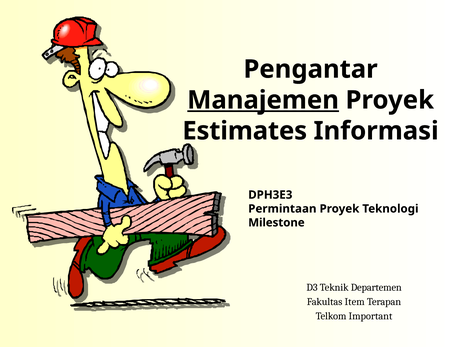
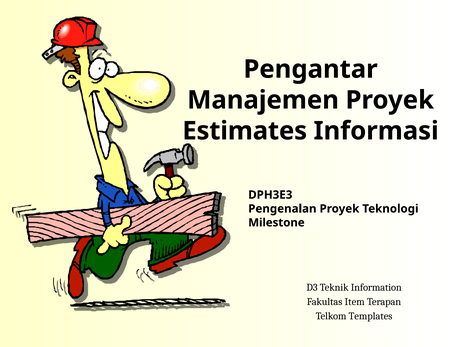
Manajemen underline: present -> none (263, 100)
Permintaan: Permintaan -> Pengenalan (282, 209)
Departemen: Departemen -> Information (376, 288)
Important: Important -> Templates (371, 316)
